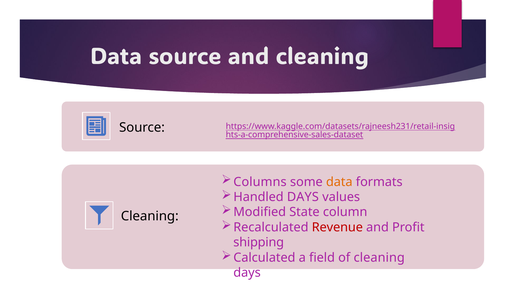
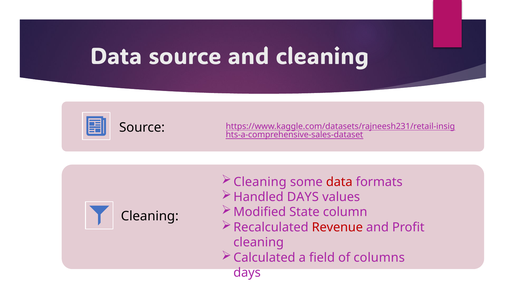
Columns: Columns -> Cleaning (260, 182)
data colour: orange -> red (339, 182)
shipping: shipping -> cleaning (259, 243)
of cleaning: cleaning -> columns (379, 258)
